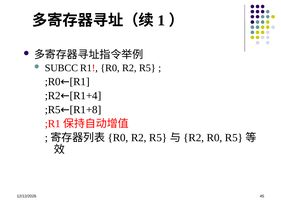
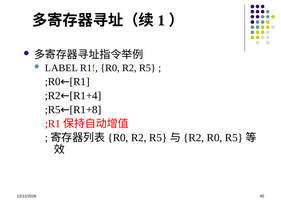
SUBCC: SUBCC -> LABEL (61, 68)
